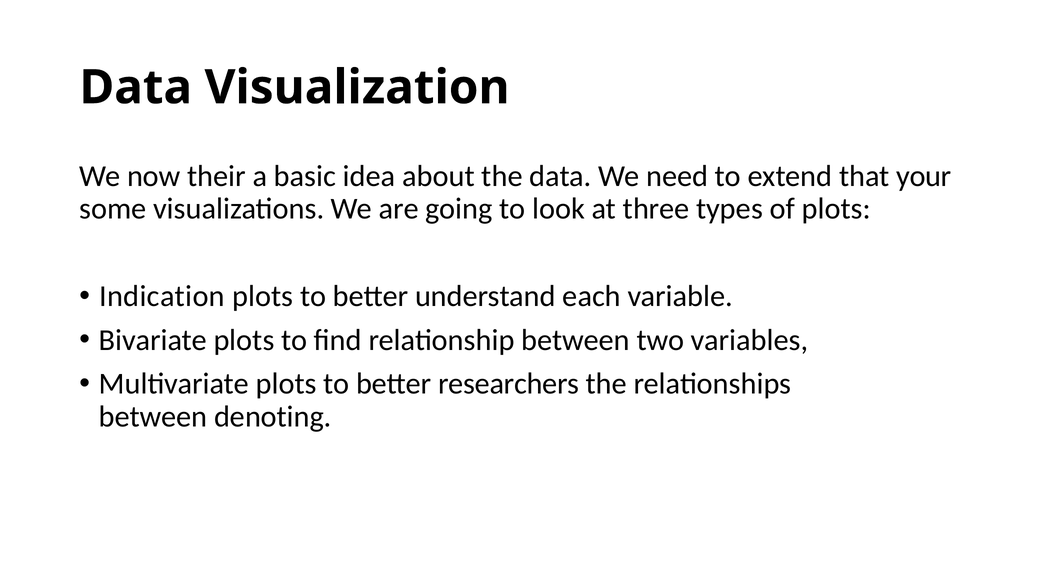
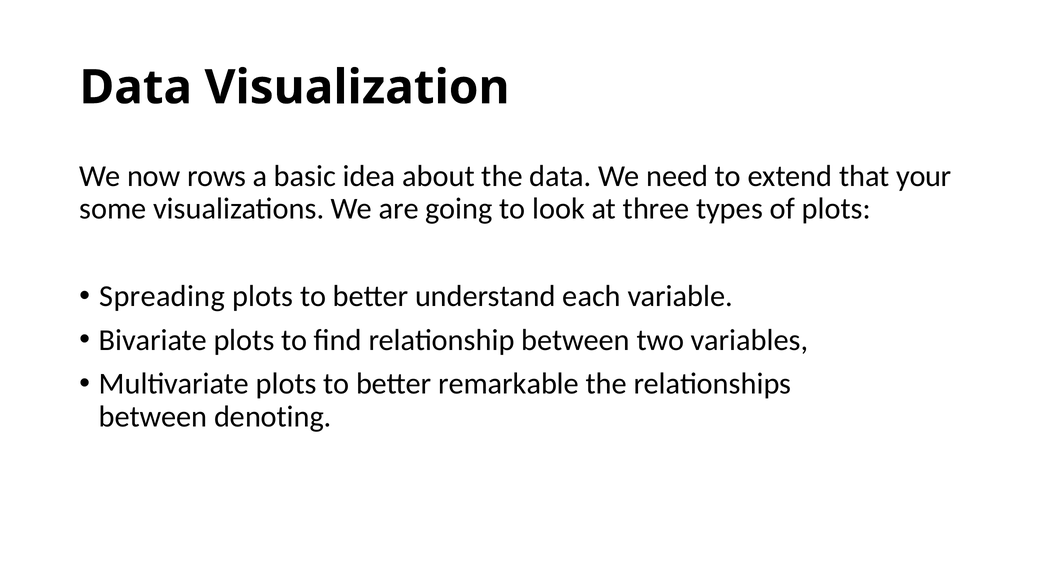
their: their -> rows (217, 176)
Indication: Indication -> Spreading (162, 296)
researchers: researchers -> remarkable (509, 383)
